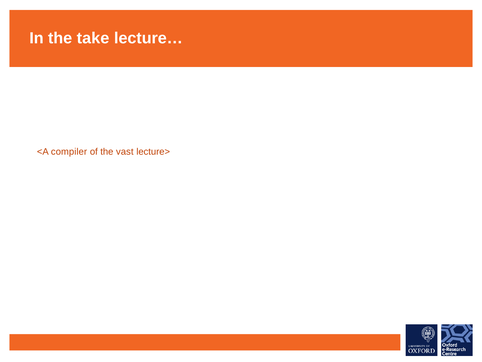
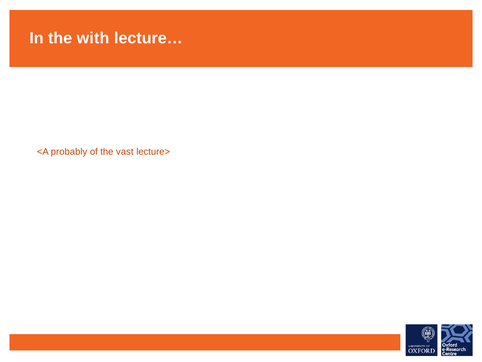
take: take -> with (93, 38)
compiler: compiler -> probably (69, 151)
